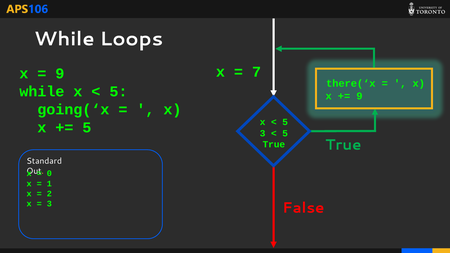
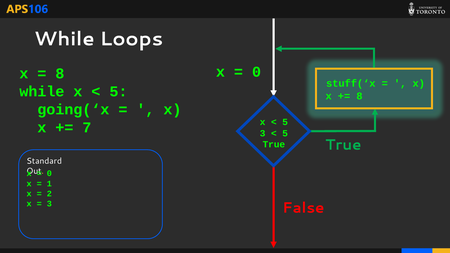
7: 7 -> 0 (257, 72)
9: 9 -> 8 (60, 74)
there(‘x: there(‘x -> stuff(‘x (351, 84)
9: 9 -> 8 (359, 96)
5: 5 -> 7 (87, 128)
